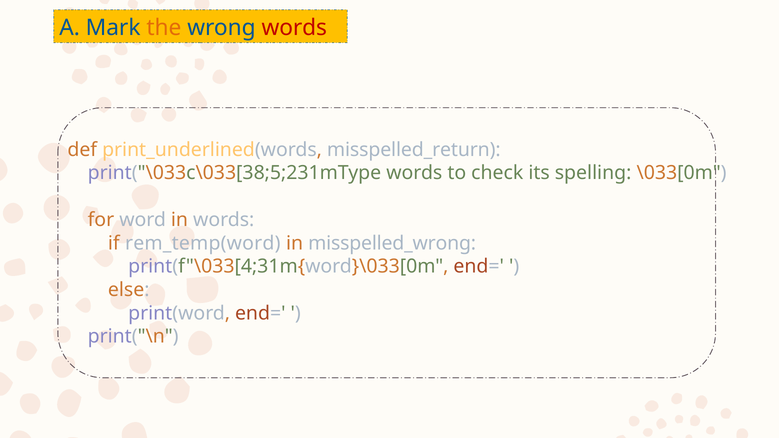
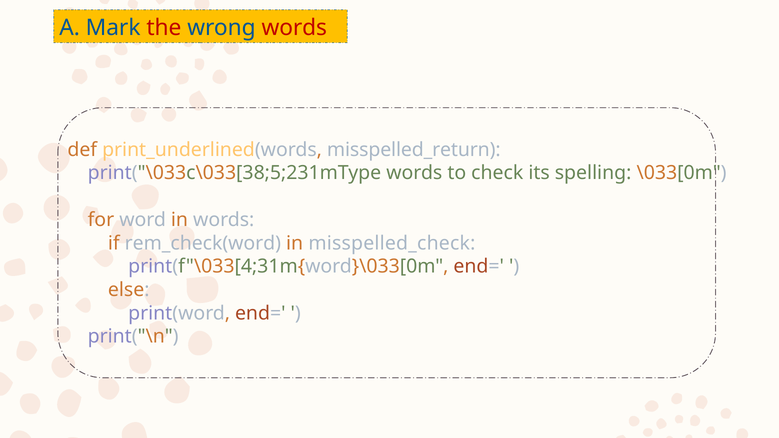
the colour: orange -> red (164, 28)
rem_temp(word: rem_temp(word -> rem_check(word (203, 243)
misspelled_wrong: misspelled_wrong -> misspelled_check (392, 243)
